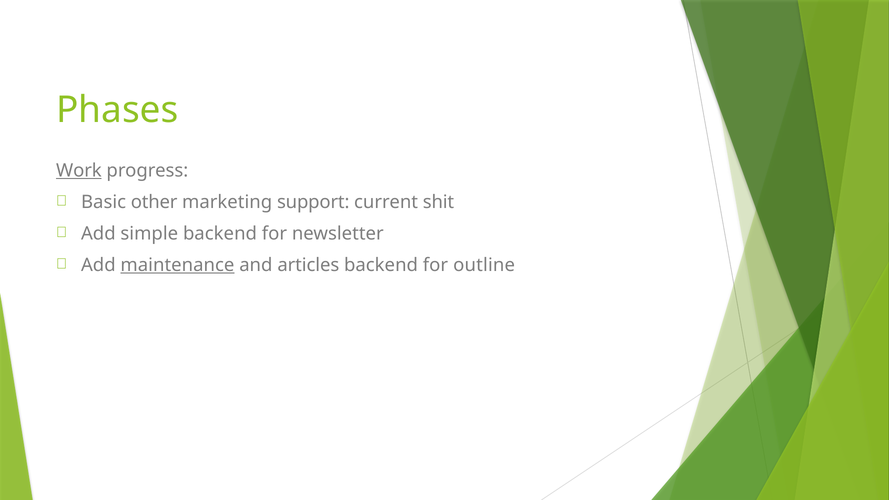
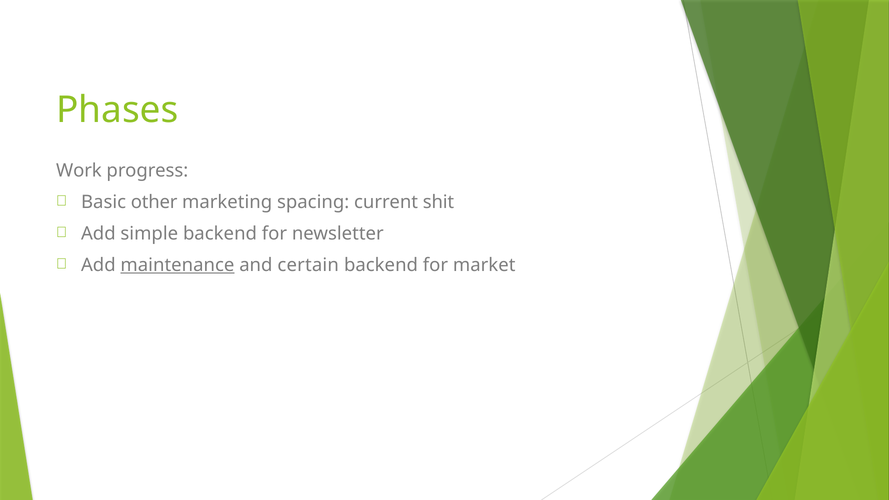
Work underline: present -> none (79, 170)
support: support -> spacing (313, 202)
articles: articles -> certain (308, 265)
outline: outline -> market (484, 265)
